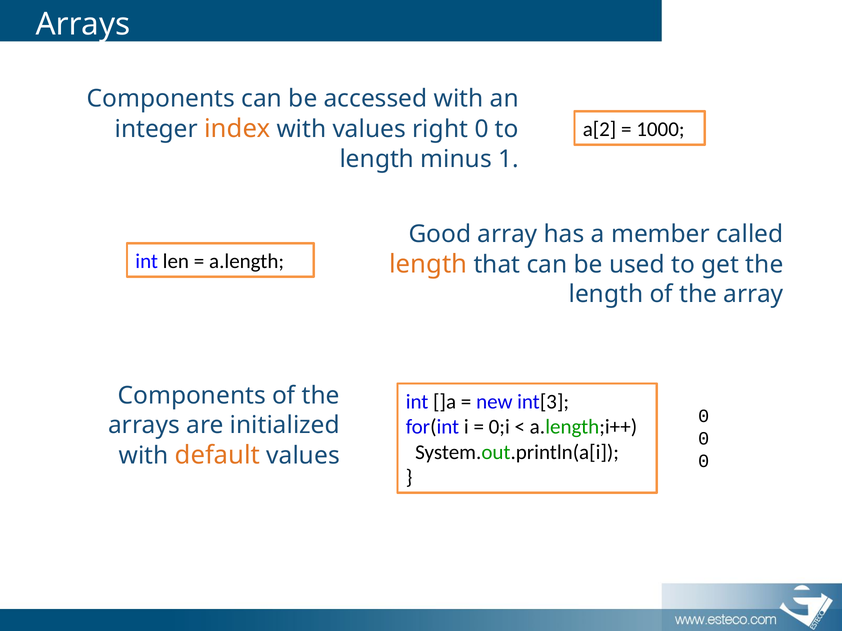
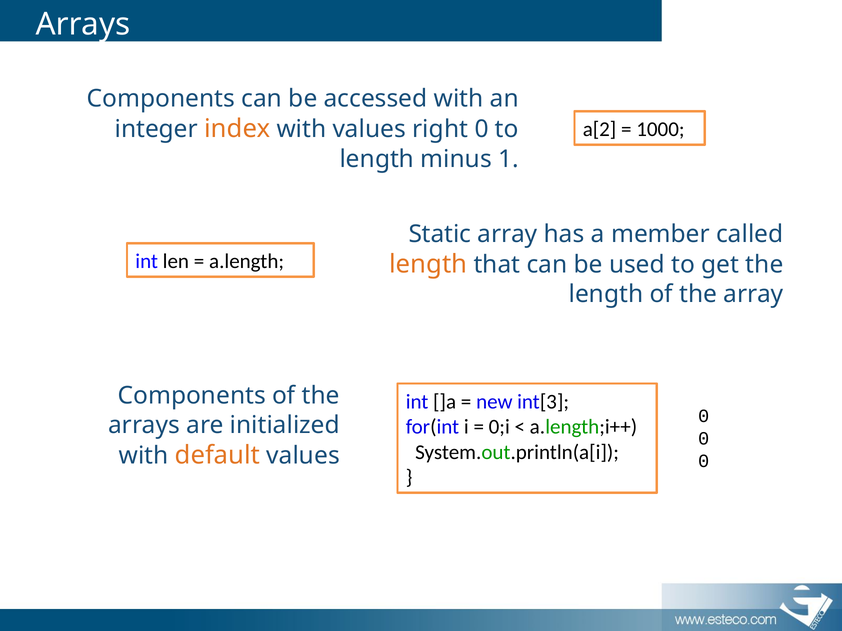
Good: Good -> Static (440, 234)
